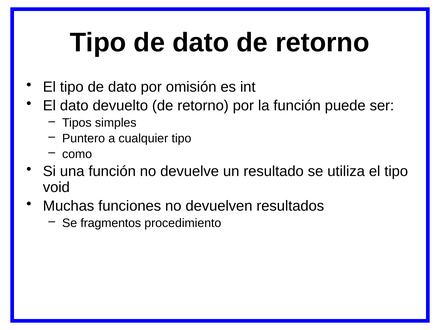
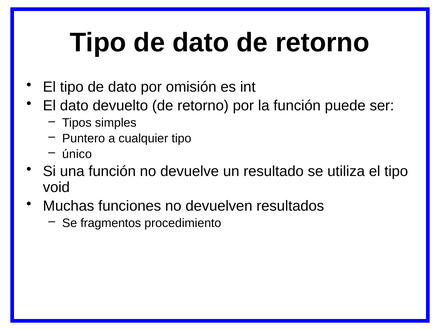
como: como -> único (77, 154)
